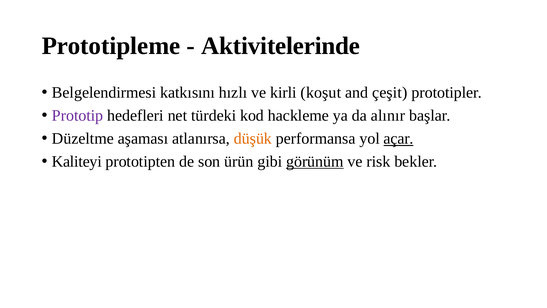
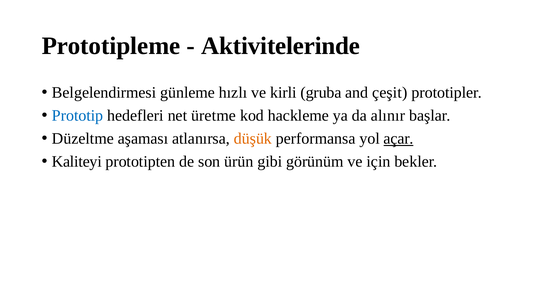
katkısını: katkısını -> günleme (188, 92)
koşut: koşut -> gruba (321, 92)
Prototip colour: purple -> blue (78, 115)
türdeki: türdeki -> üretme (214, 115)
görünüm underline: present -> none (315, 161)
risk: risk -> için (378, 161)
